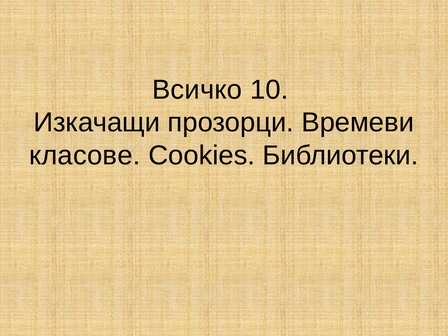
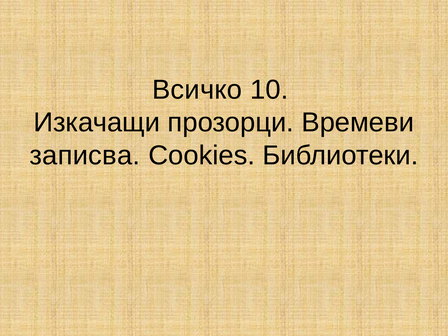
класове: класове -> записва (85, 156)
